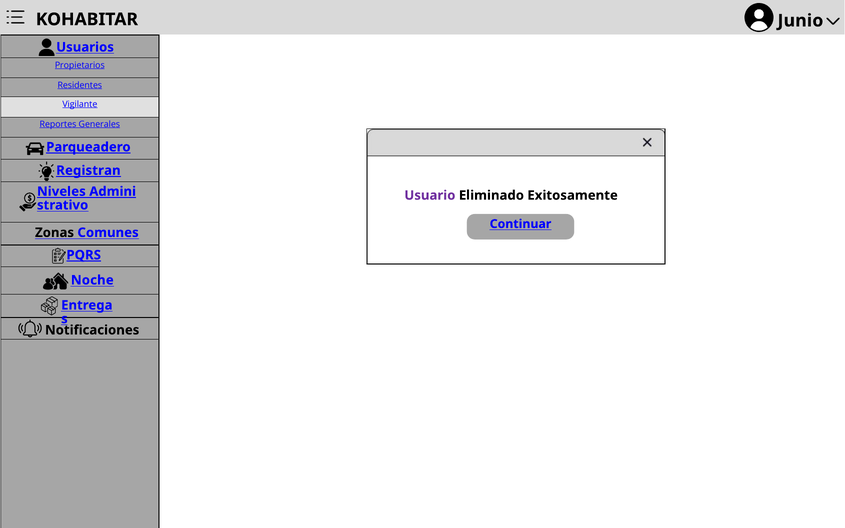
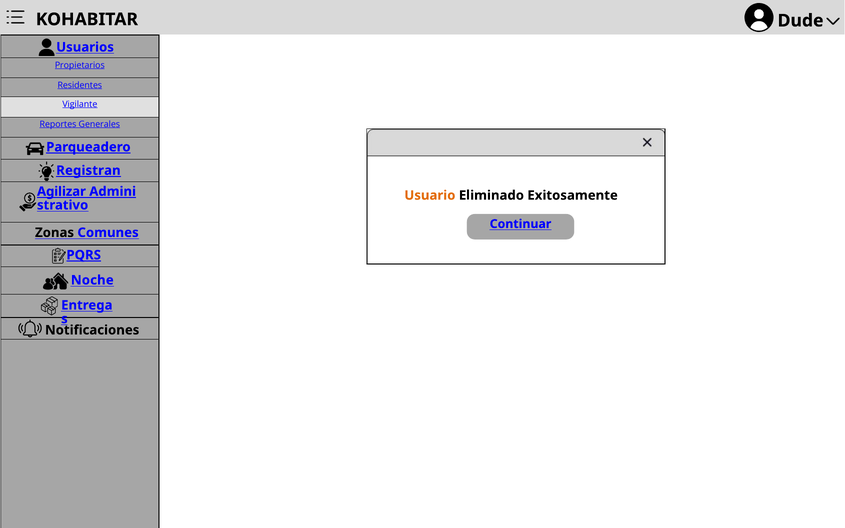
Junio: Junio -> Dude (801, 21)
Niveles: Niveles -> Agilizar (61, 192)
Usuario colour: purple -> orange (430, 195)
